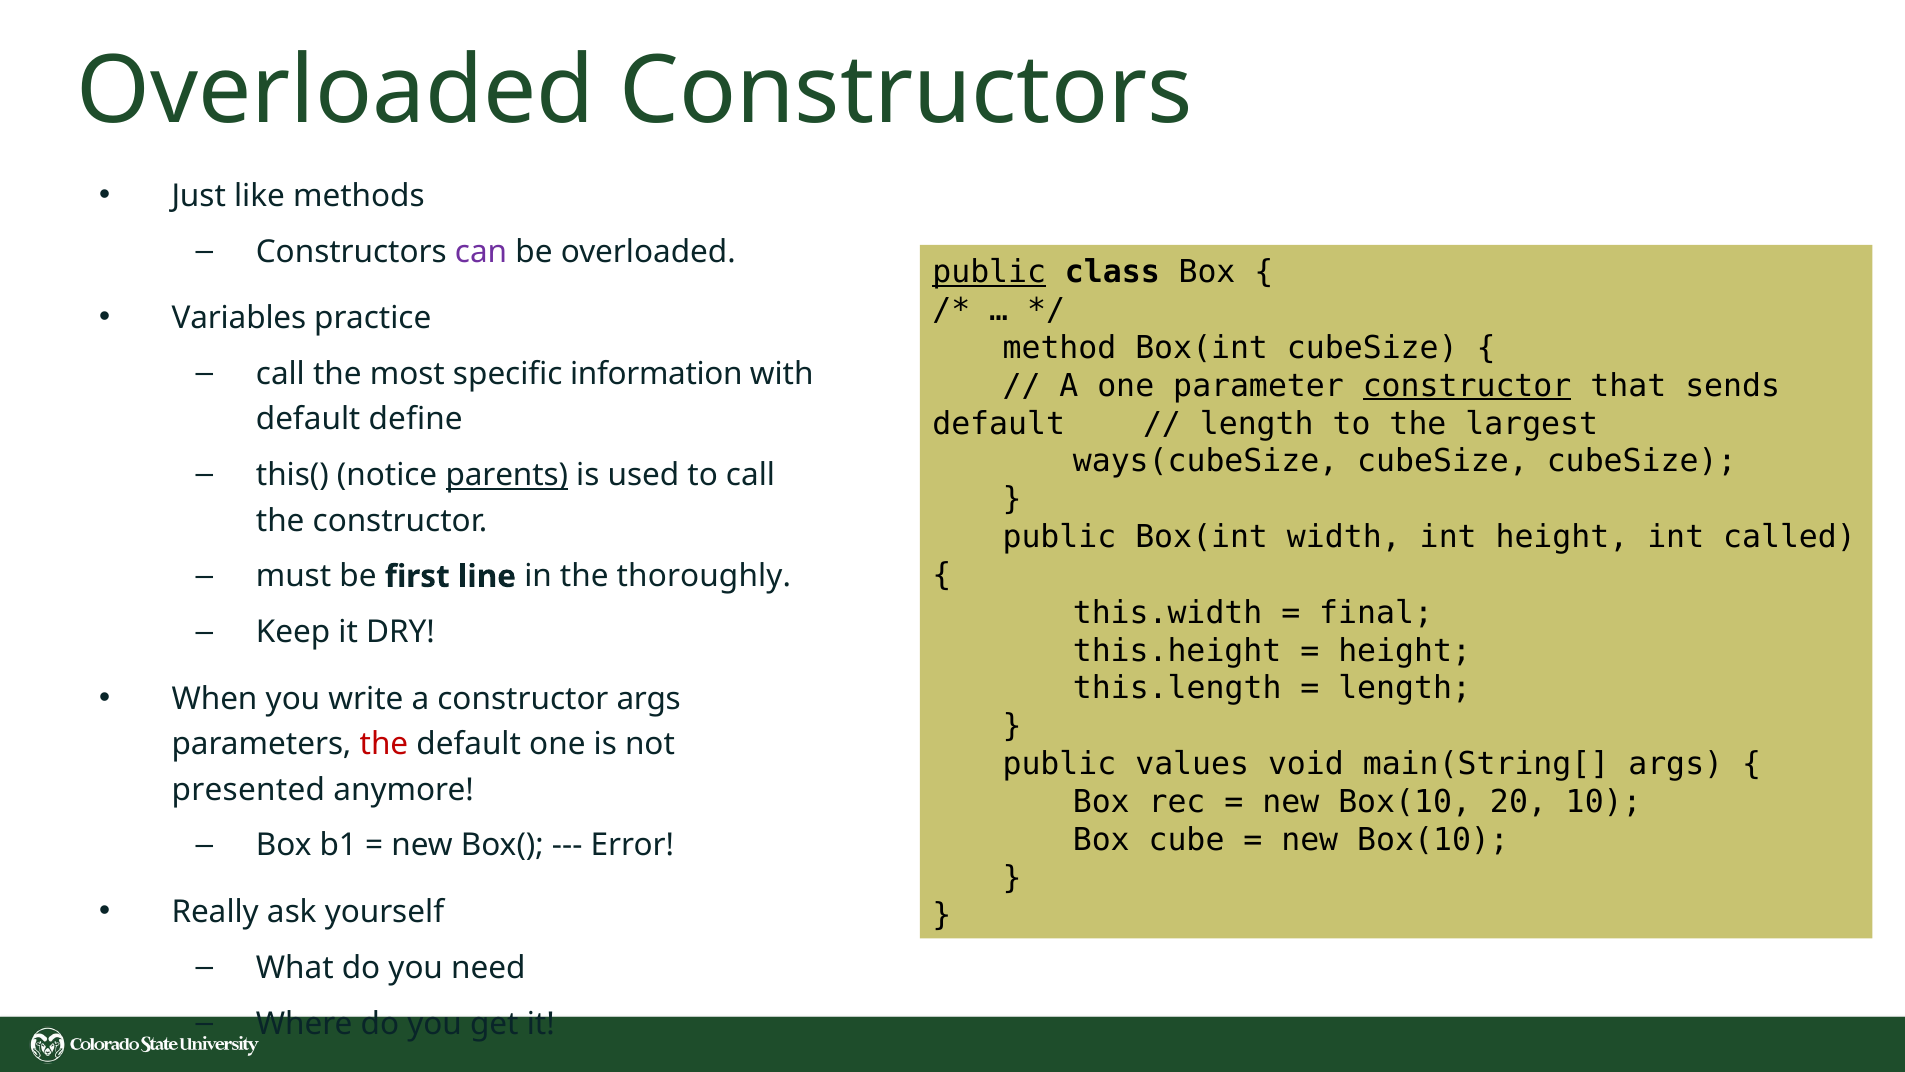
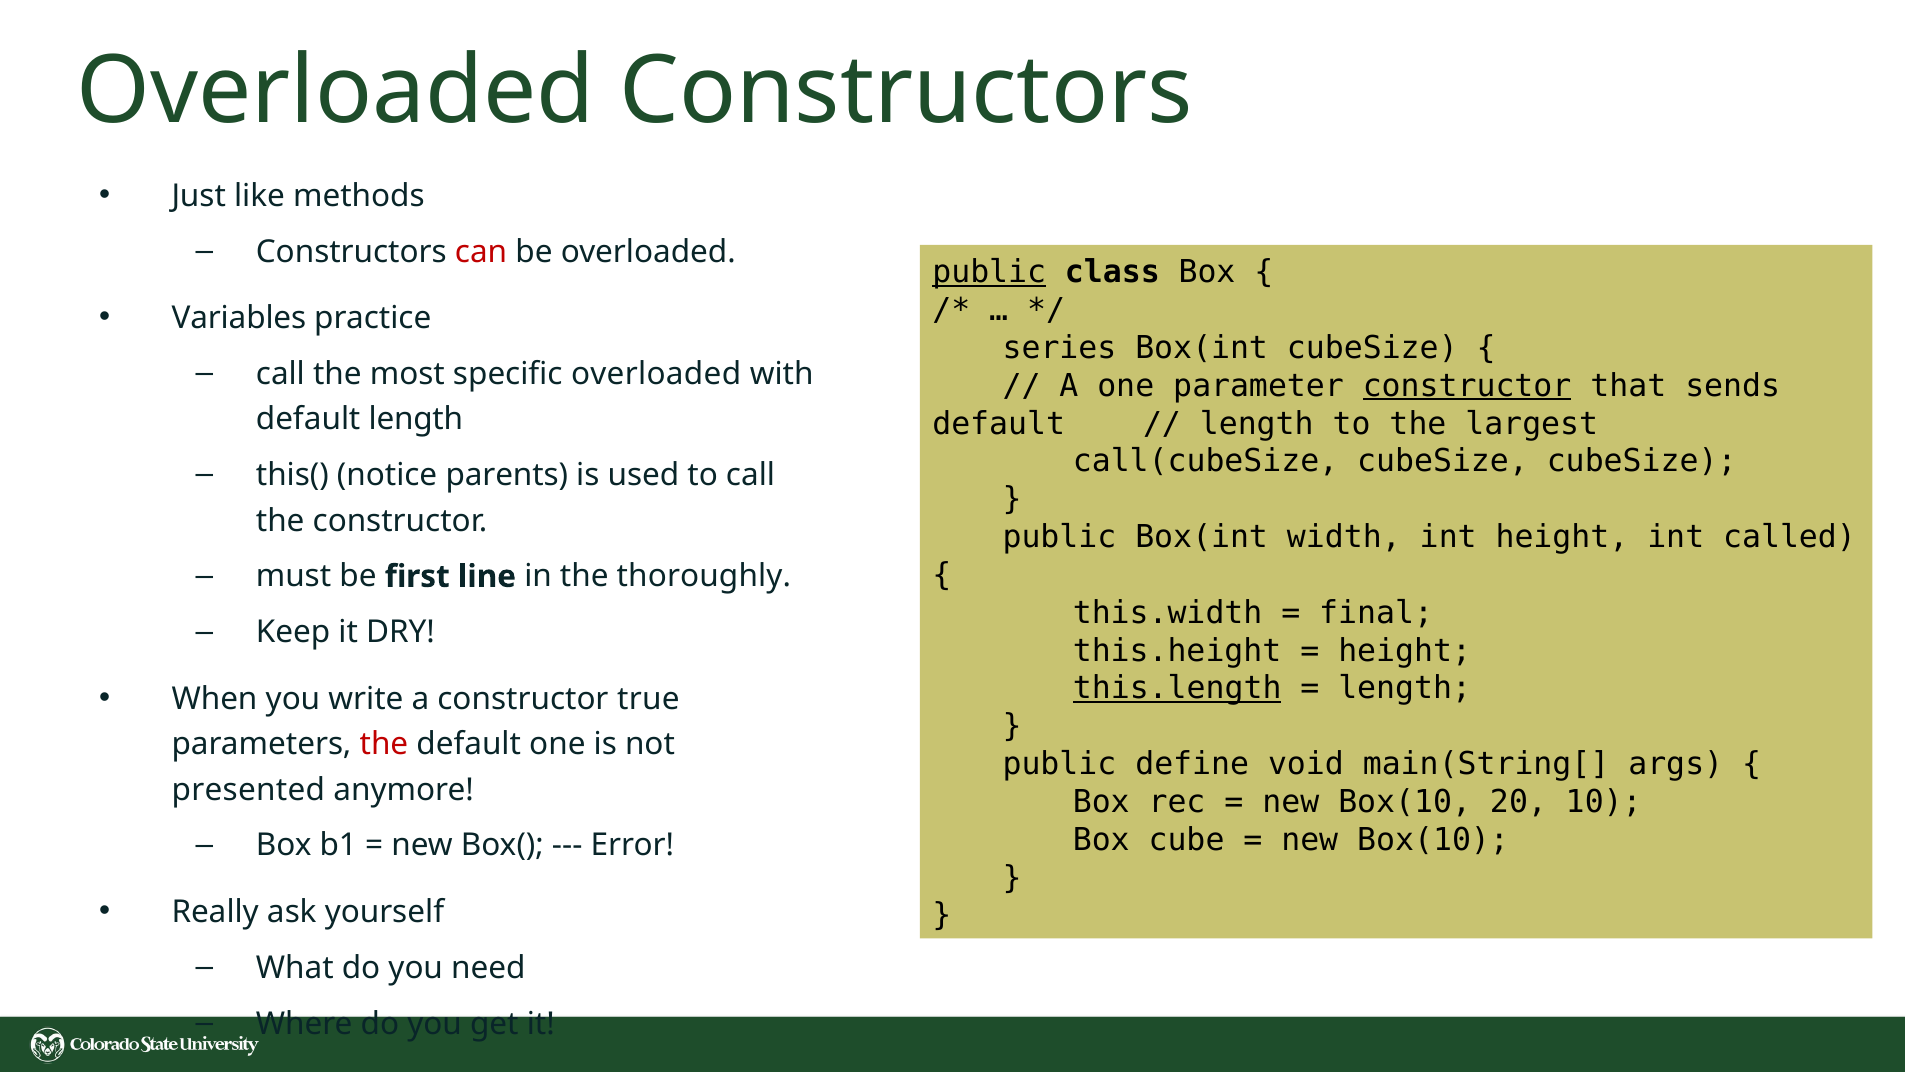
can colour: purple -> red (481, 252)
method: method -> series (1059, 348)
specific information: information -> overloaded (656, 374)
default define: define -> length (416, 419)
ways(cubeSize: ways(cubeSize -> call(cubeSize (1206, 461)
parents underline: present -> none (507, 475)
this.length underline: none -> present (1177, 688)
constructor args: args -> true (648, 699)
values: values -> define (1192, 764)
